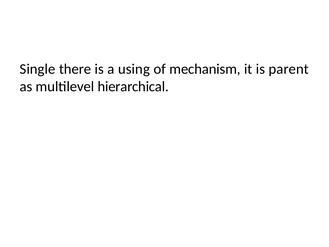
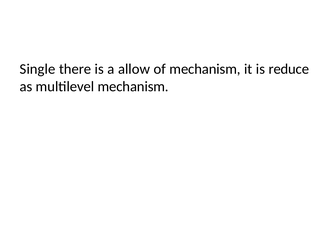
using: using -> allow (134, 69)
parent: parent -> reduce (289, 69)
multilevel hierarchical: hierarchical -> mechanism (133, 87)
